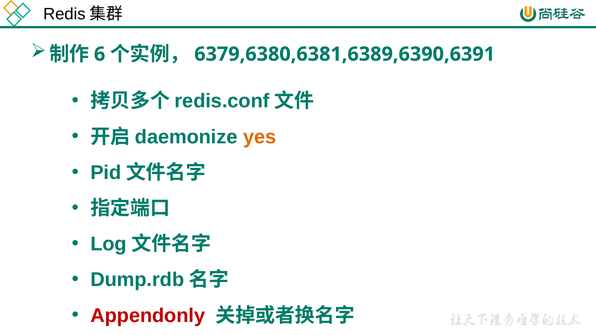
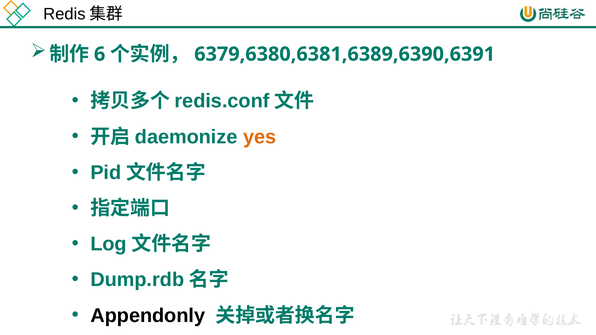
Appendonly colour: red -> black (148, 316)
